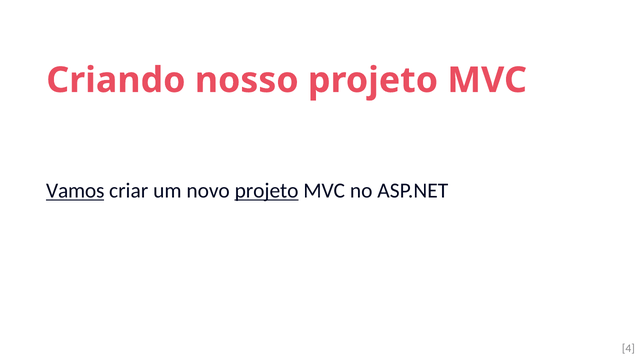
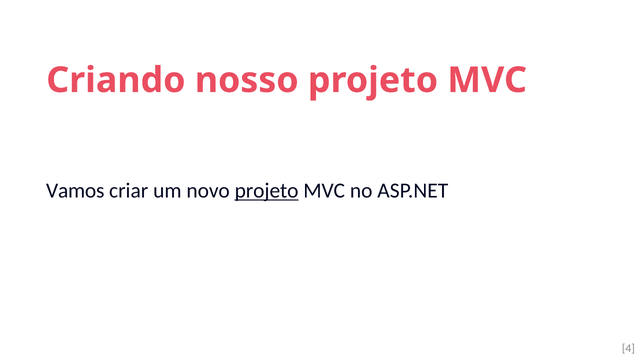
Vamos underline: present -> none (75, 191)
